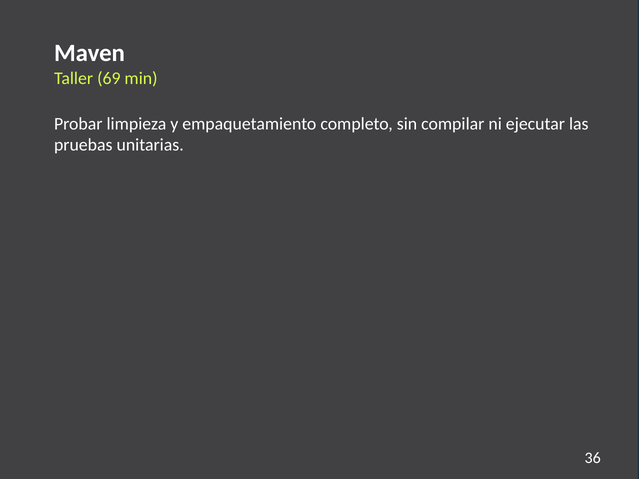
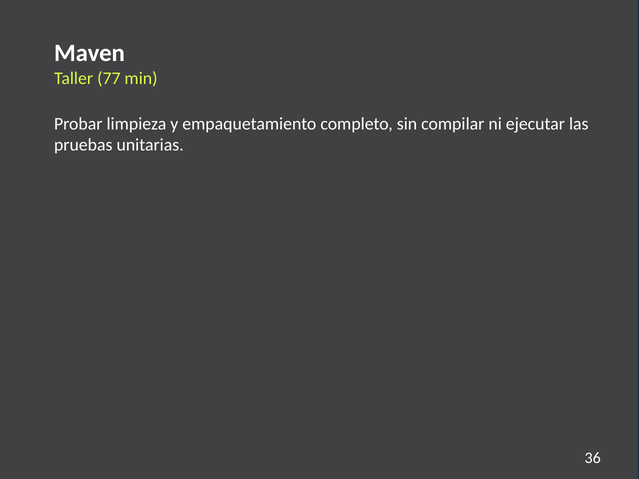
69: 69 -> 77 (109, 79)
